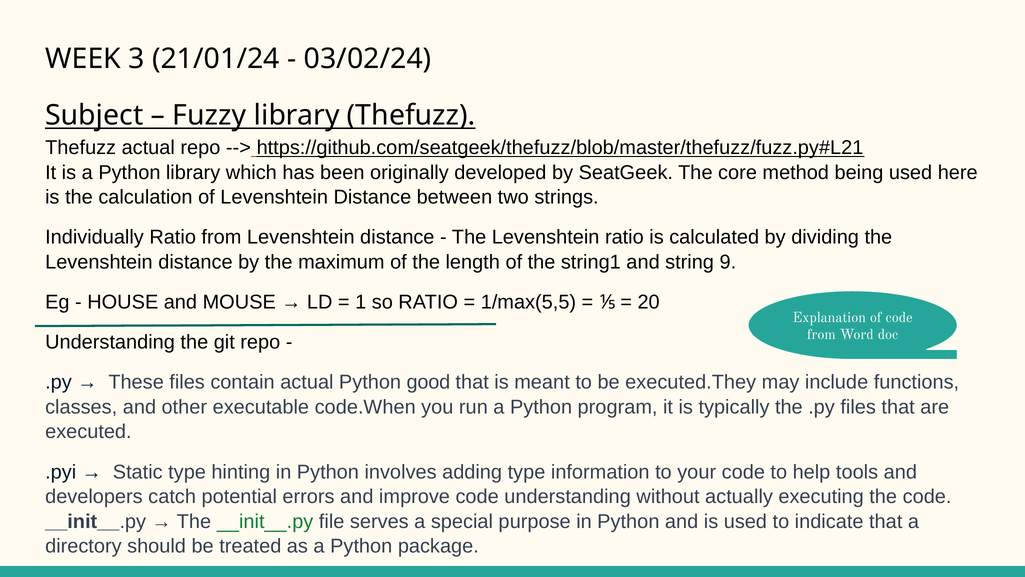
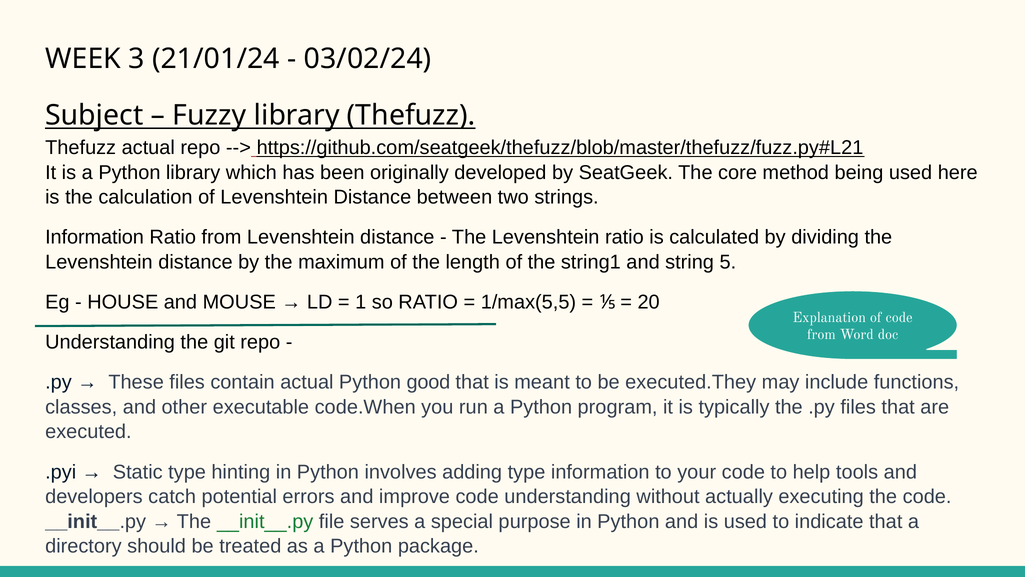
Individually: Individually -> Information (95, 237)
9: 9 -> 5 (728, 262)
